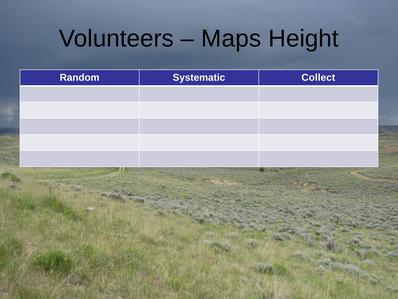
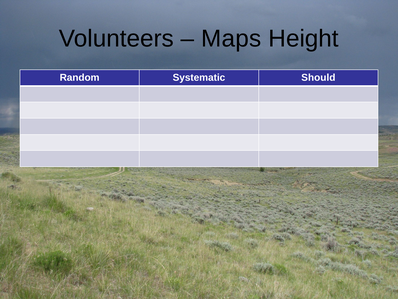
Collect: Collect -> Should (318, 77)
